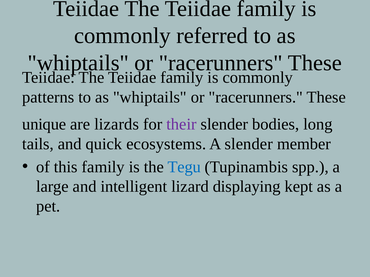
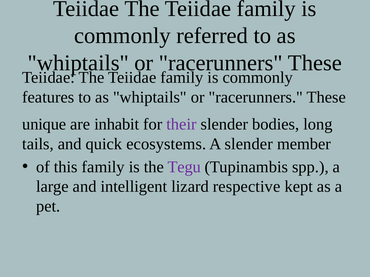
patterns: patterns -> features (48, 97)
lizards: lizards -> inhabit (117, 124)
Tegu colour: blue -> purple (184, 167)
displaying: displaying -> respective (247, 187)
